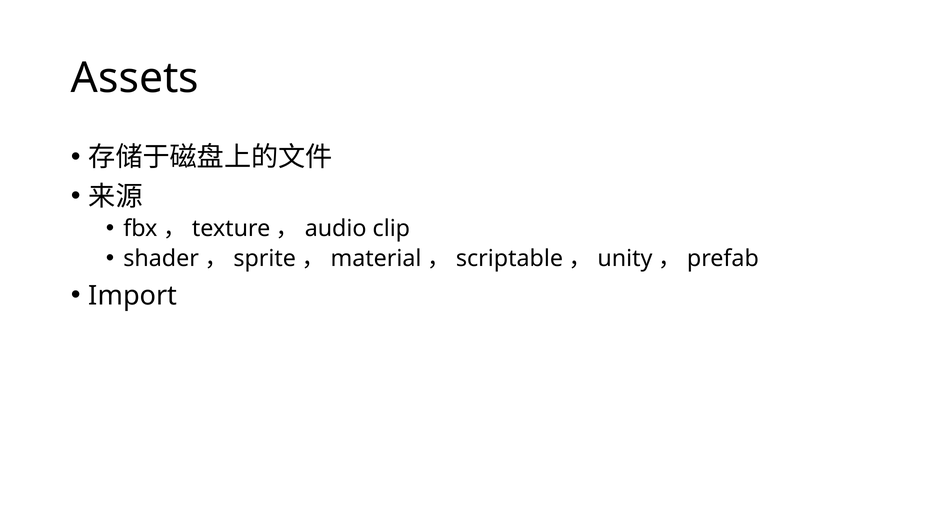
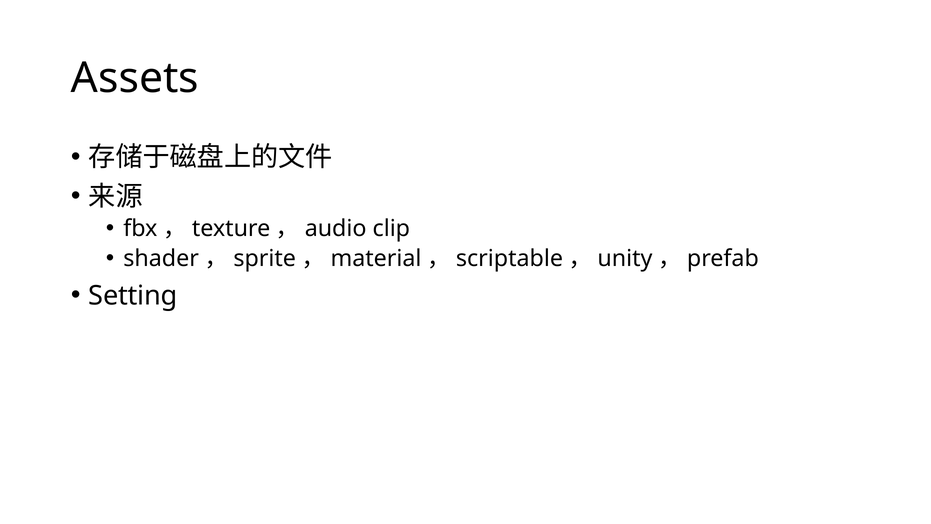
Import: Import -> Setting (133, 295)
